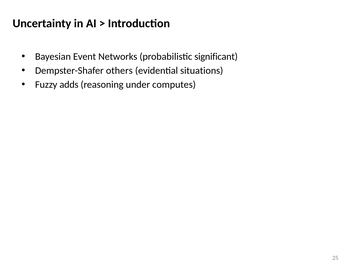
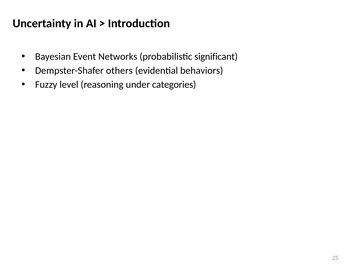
situations: situations -> behaviors (202, 71)
adds: adds -> level (69, 85)
computes: computes -> categories (174, 85)
